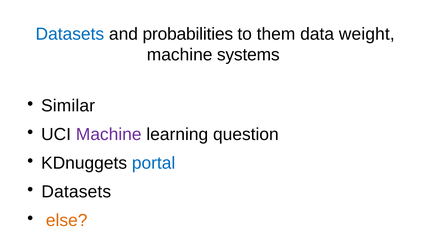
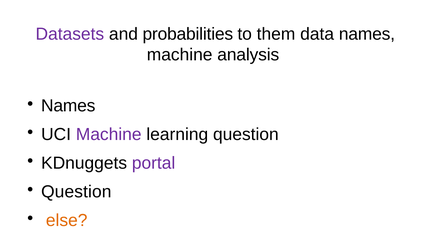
Datasets colour: blue -> purple (70, 34)
data weight: weight -> names (367, 34)
systems: systems -> analysis (248, 55)
Similar: Similar -> Names (68, 105)
portal colour: blue -> purple (154, 163)
Datasets: Datasets -> Question (76, 191)
